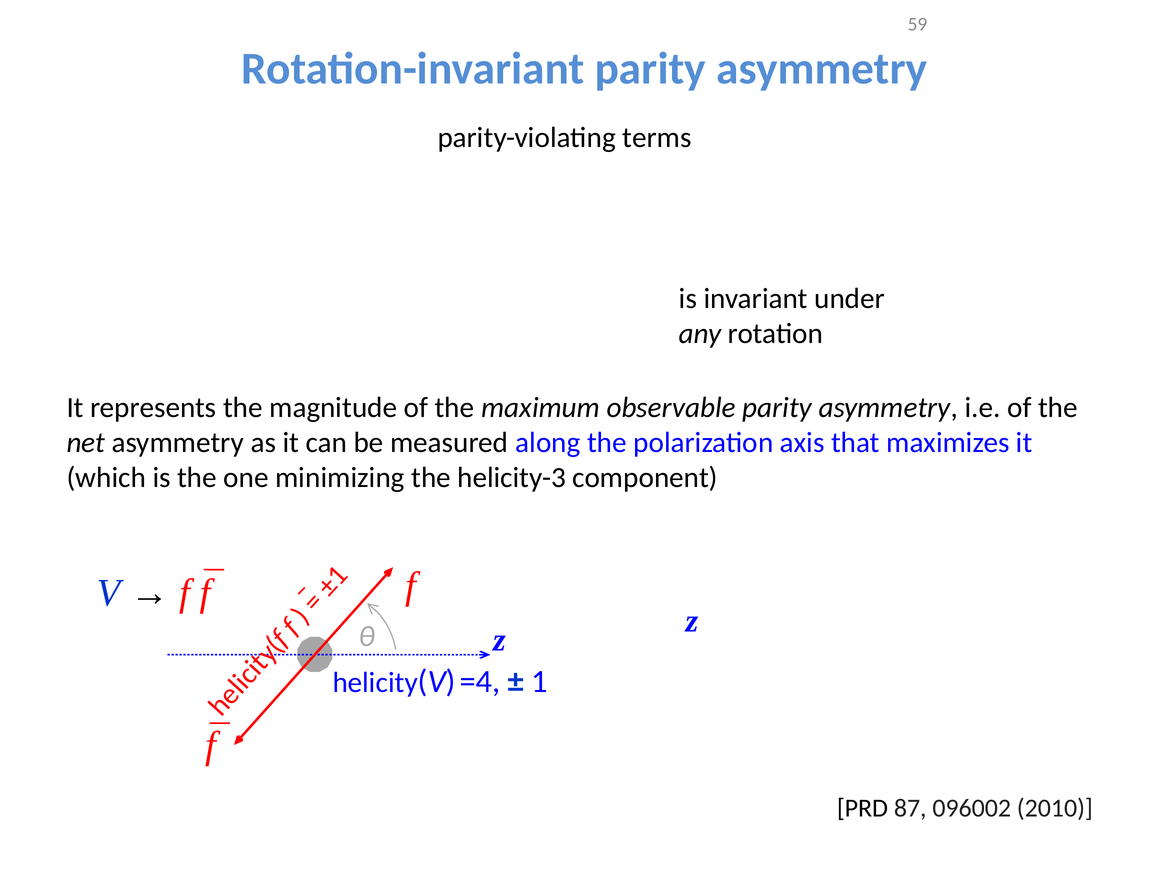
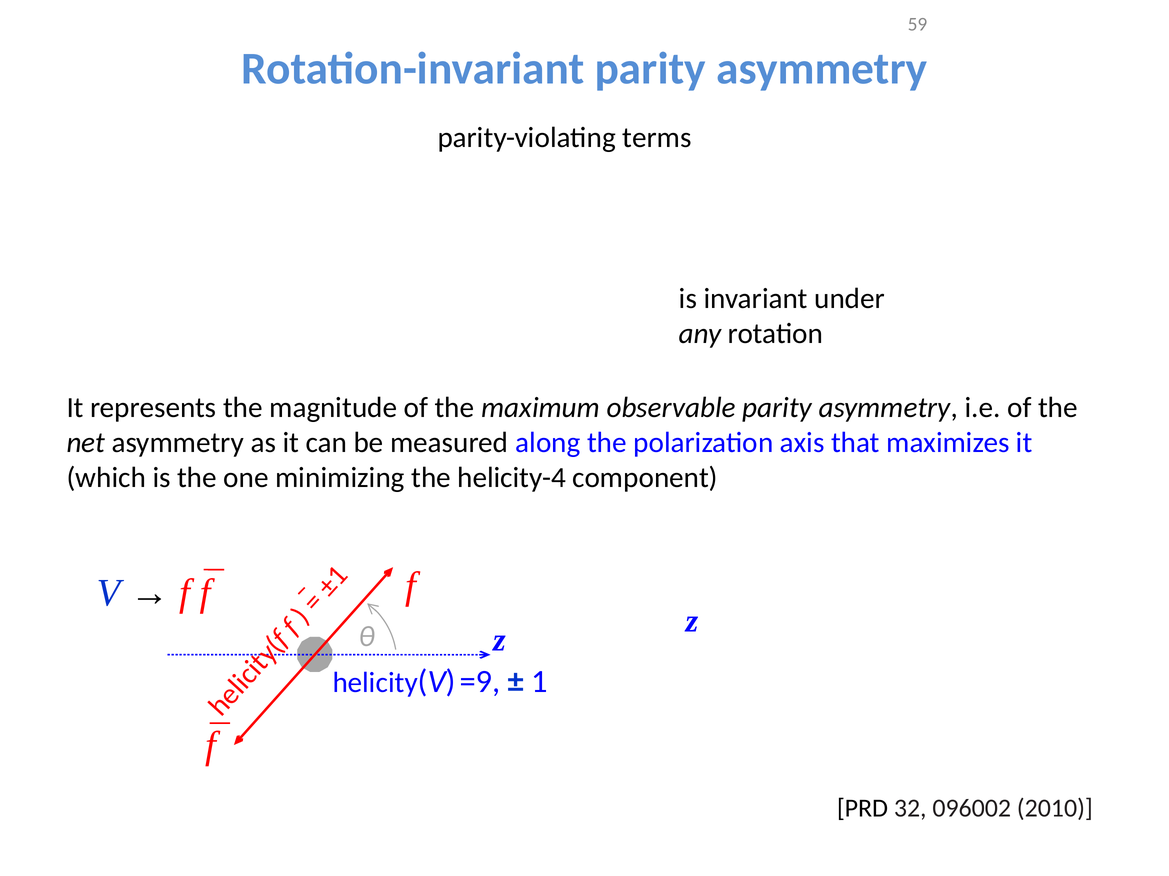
helicity-3: helicity-3 -> helicity-4 (512, 478)
=4: =4 -> =9 (480, 682)
87: 87 -> 32 (910, 809)
